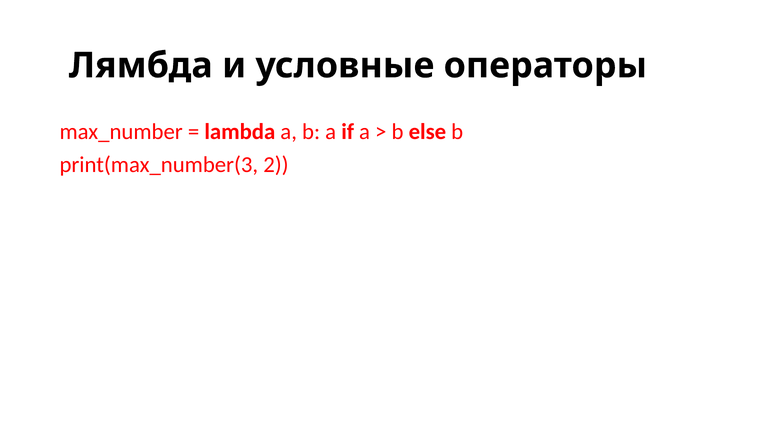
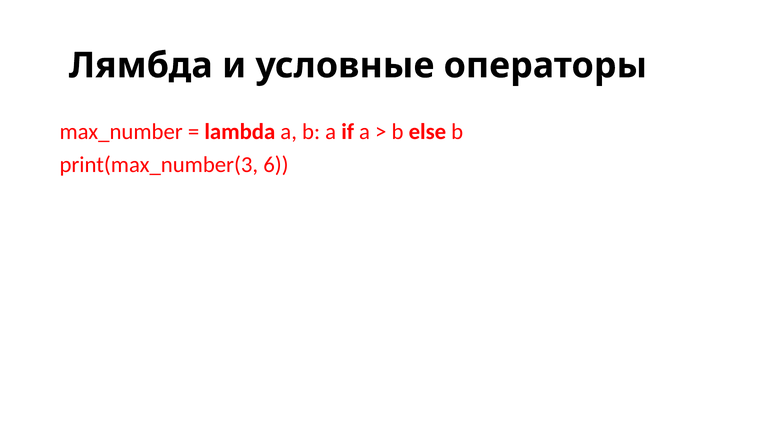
2: 2 -> 6 (276, 165)
